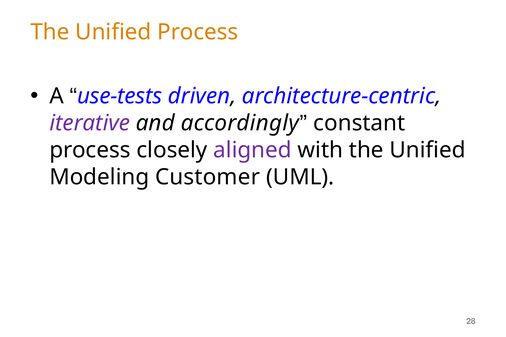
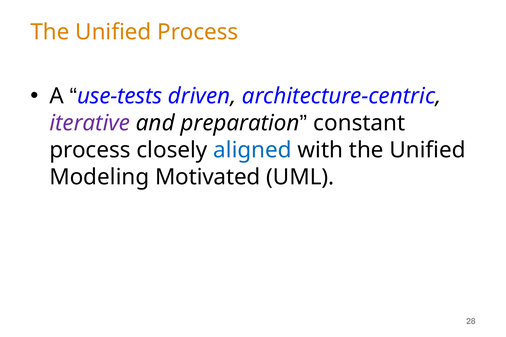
accordingly: accordingly -> preparation (240, 123)
aligned colour: purple -> blue (253, 150)
Customer: Customer -> Motivated (208, 177)
